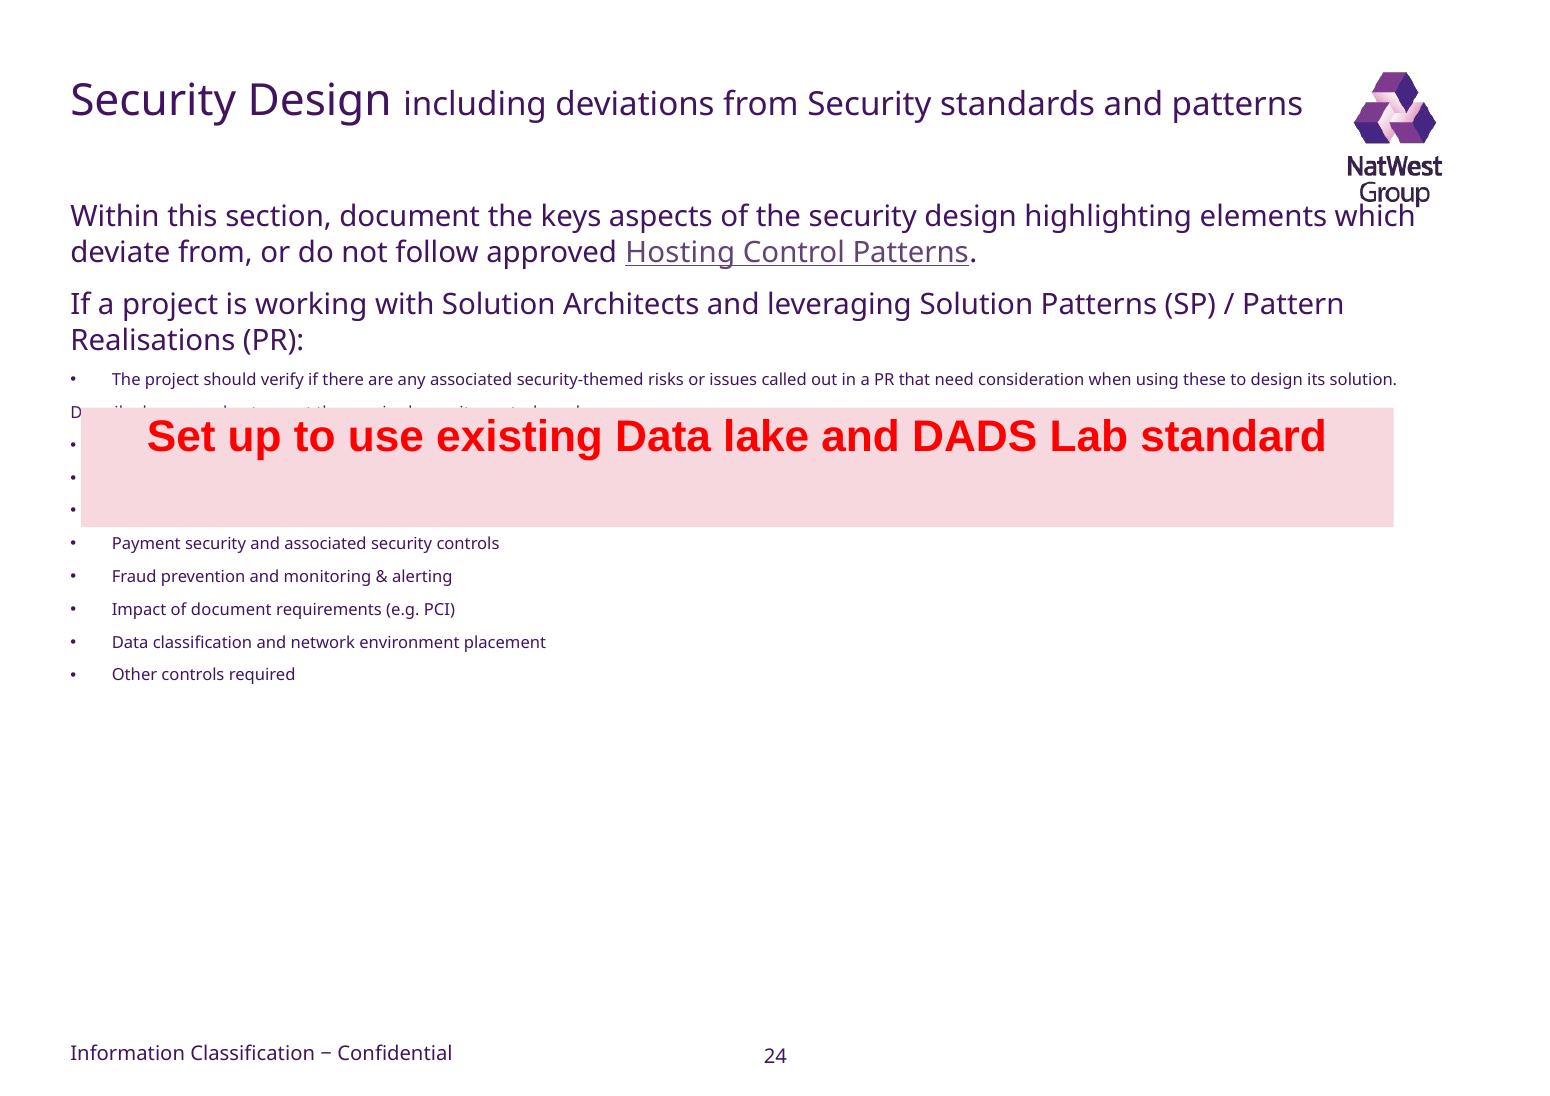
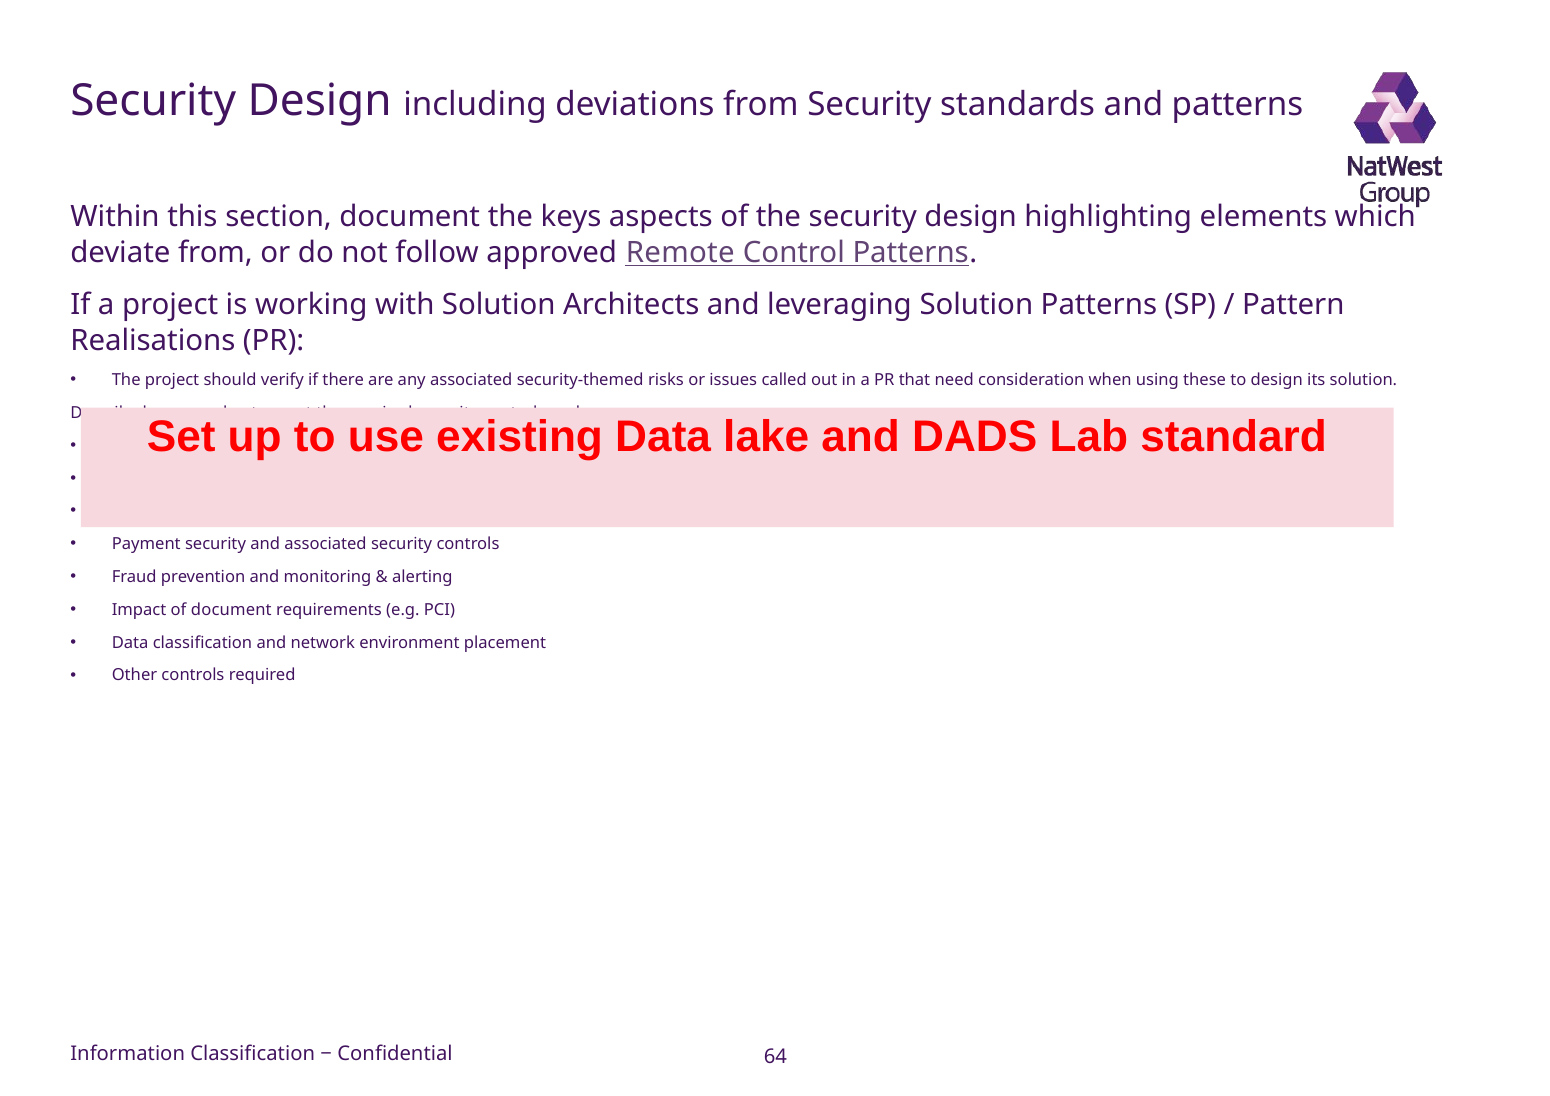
Hosting: Hosting -> Remote (680, 252)
24: 24 -> 64 (775, 1057)
